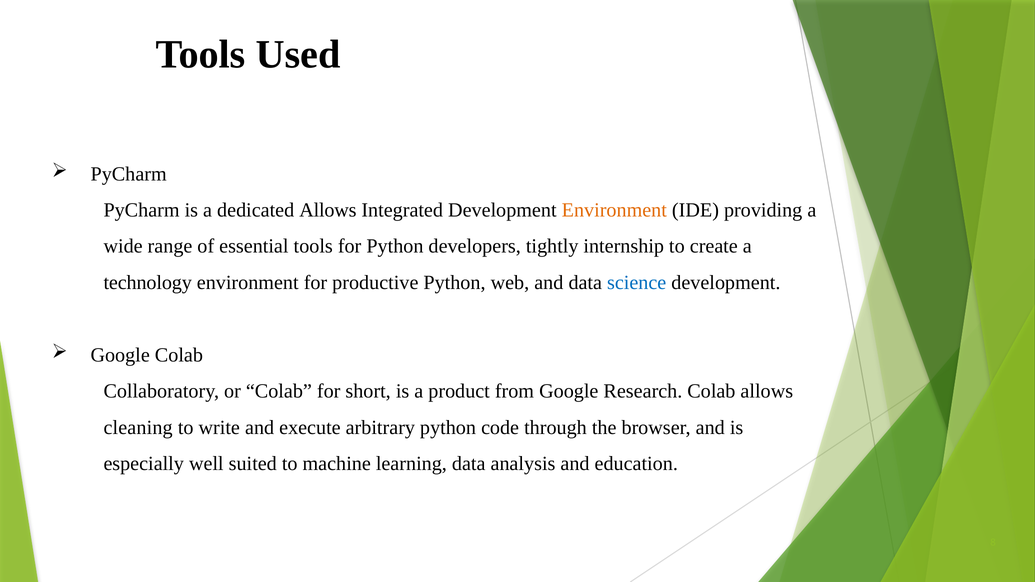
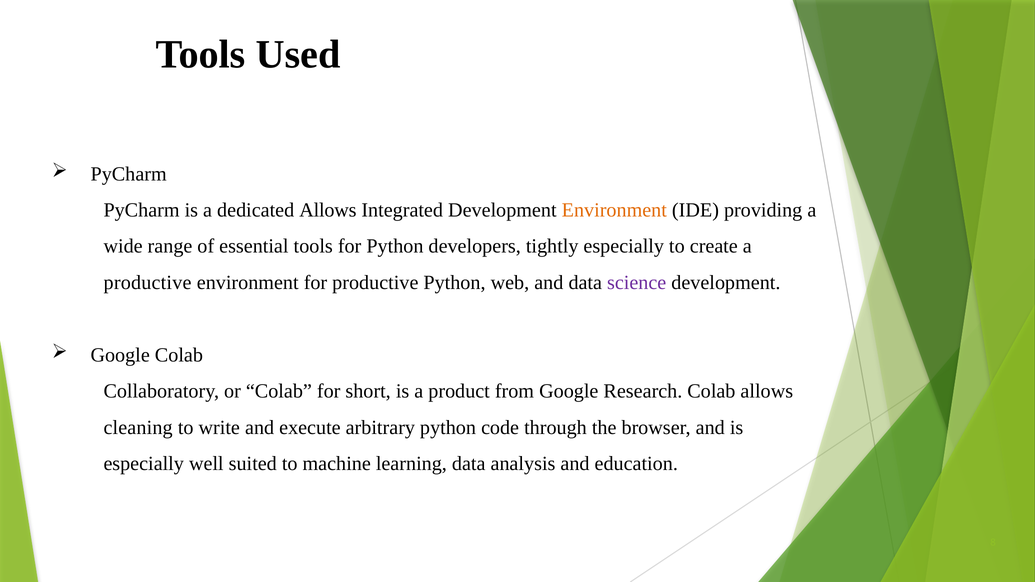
tightly internship: internship -> especially (624, 246)
technology: technology -> productive (148, 283)
science colour: blue -> purple (637, 283)
